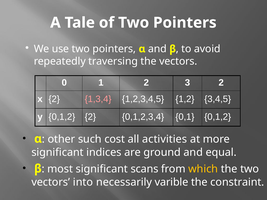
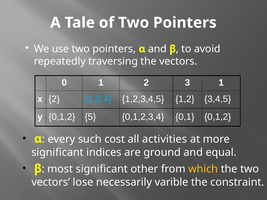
3 2: 2 -> 1 (221, 83)
1,3,4 colour: pink -> light blue (98, 99)
0,1,2 2: 2 -> 5 (90, 117)
other: other -> every (61, 139)
scans: scans -> other (144, 169)
into: into -> lose (83, 182)
